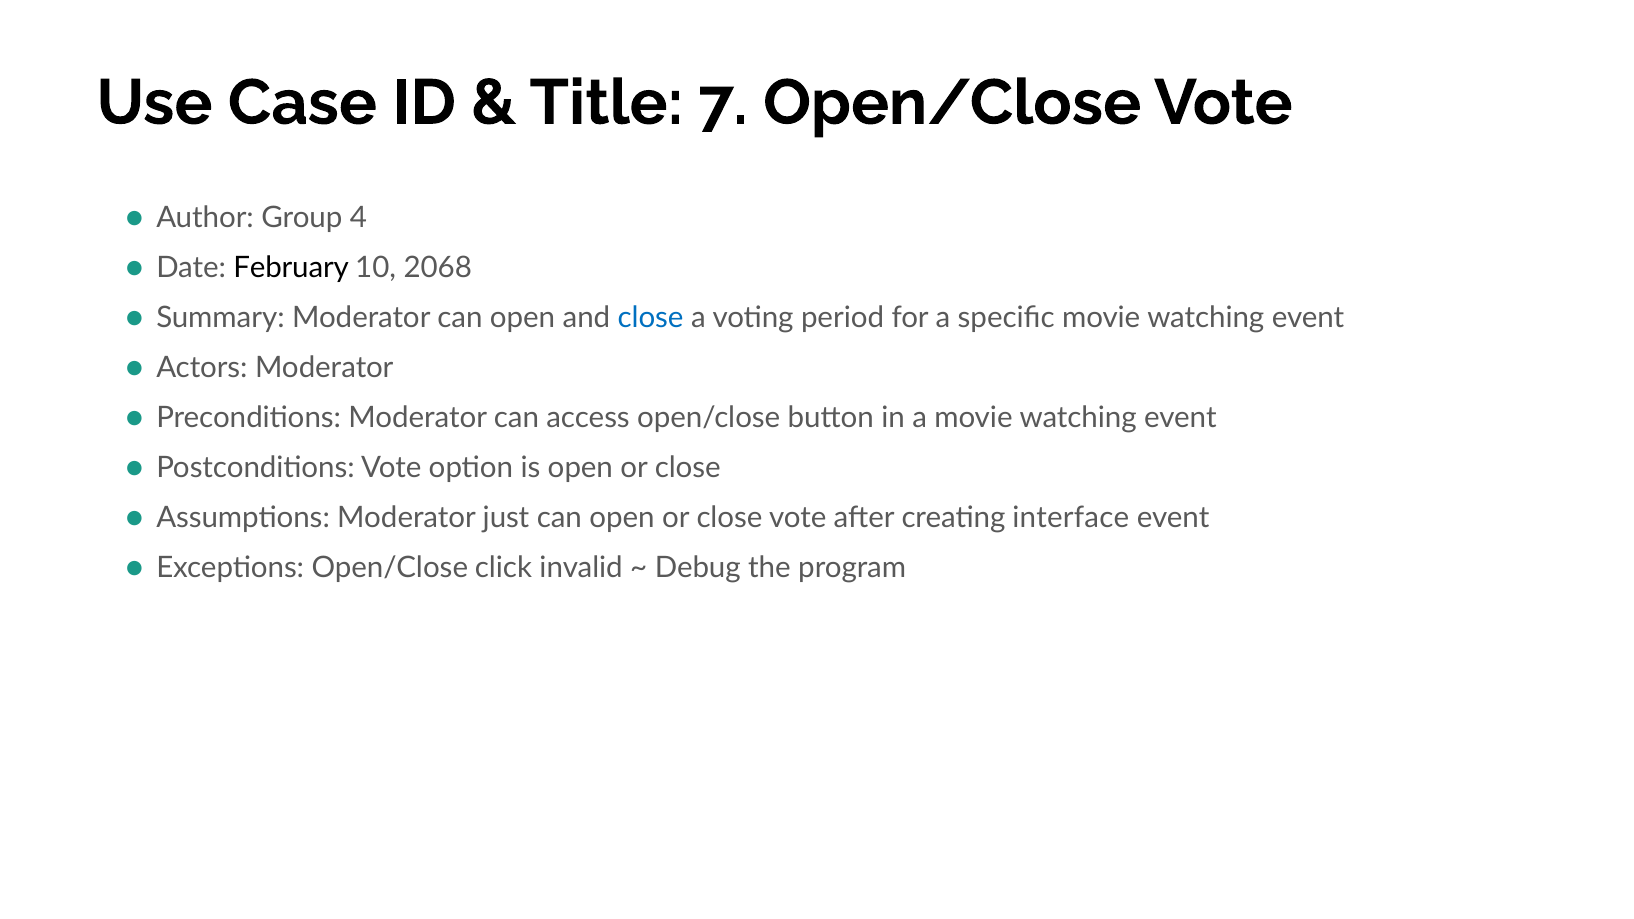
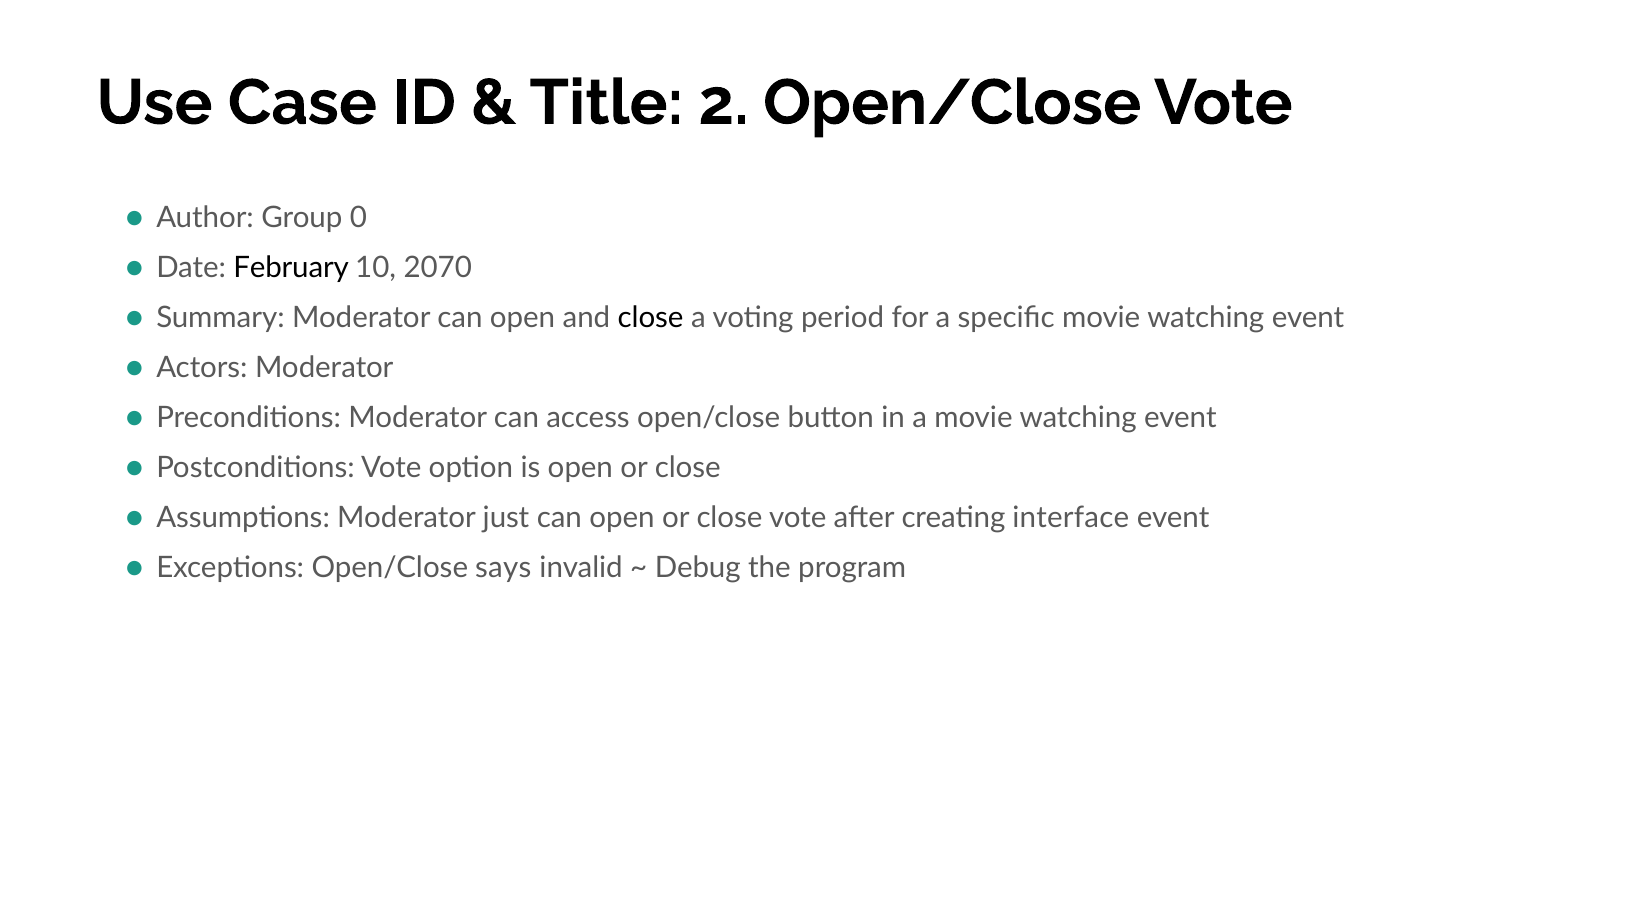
7: 7 -> 2 (723, 103)
4: 4 -> 0 (358, 218)
2068: 2068 -> 2070 (438, 268)
close colour: blue -> black (651, 318)
click: click -> says (503, 568)
